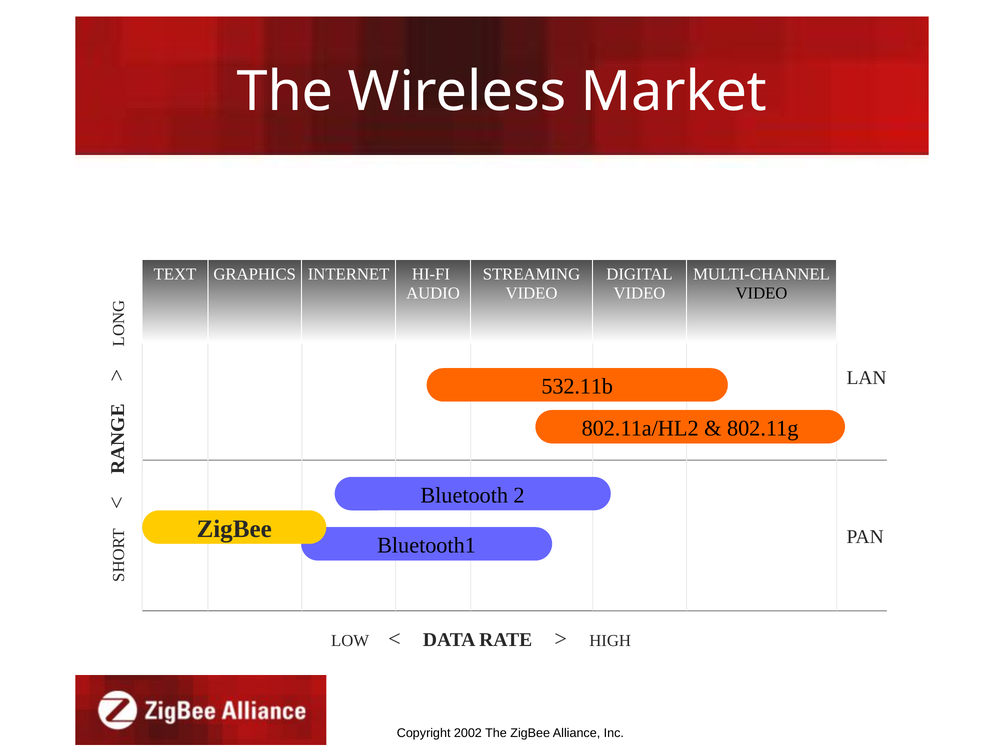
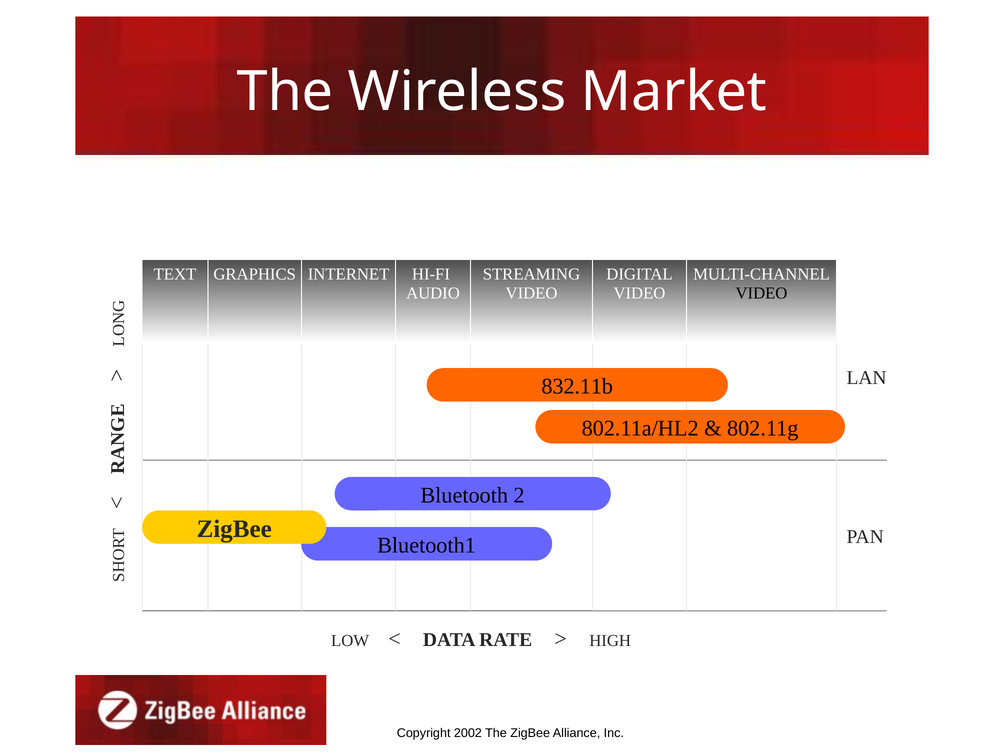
532.11b: 532.11b -> 832.11b (577, 386)
